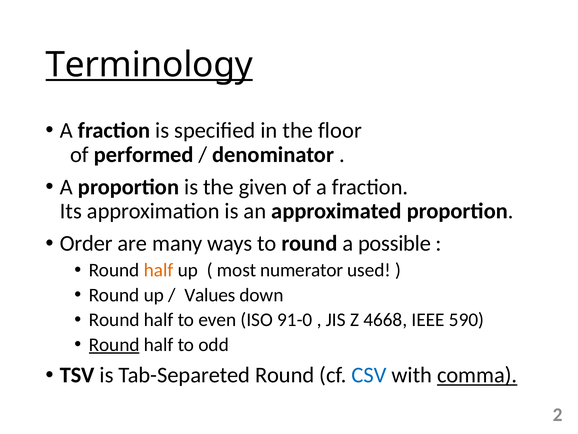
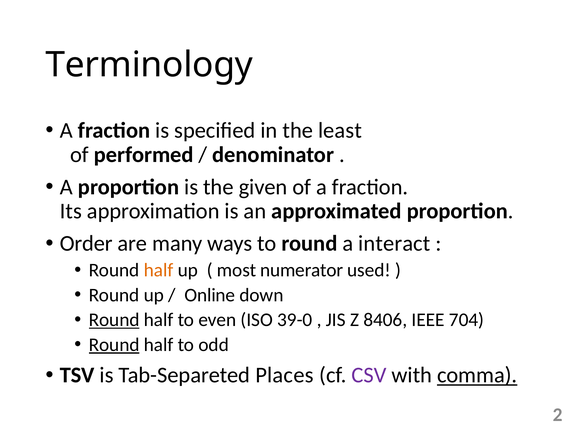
Terminology underline: present -> none (149, 65)
floor: floor -> least (340, 130)
possible: possible -> interact (394, 243)
Values: Values -> Online (210, 295)
Round underline: none -> present (114, 319)
91-0: 91-0 -> 39-0 (295, 319)
4668: 4668 -> 8406 (385, 319)
590: 590 -> 704 (467, 319)
Tab-Separeted Round: Round -> Places (284, 375)
CSV colour: blue -> purple (369, 375)
